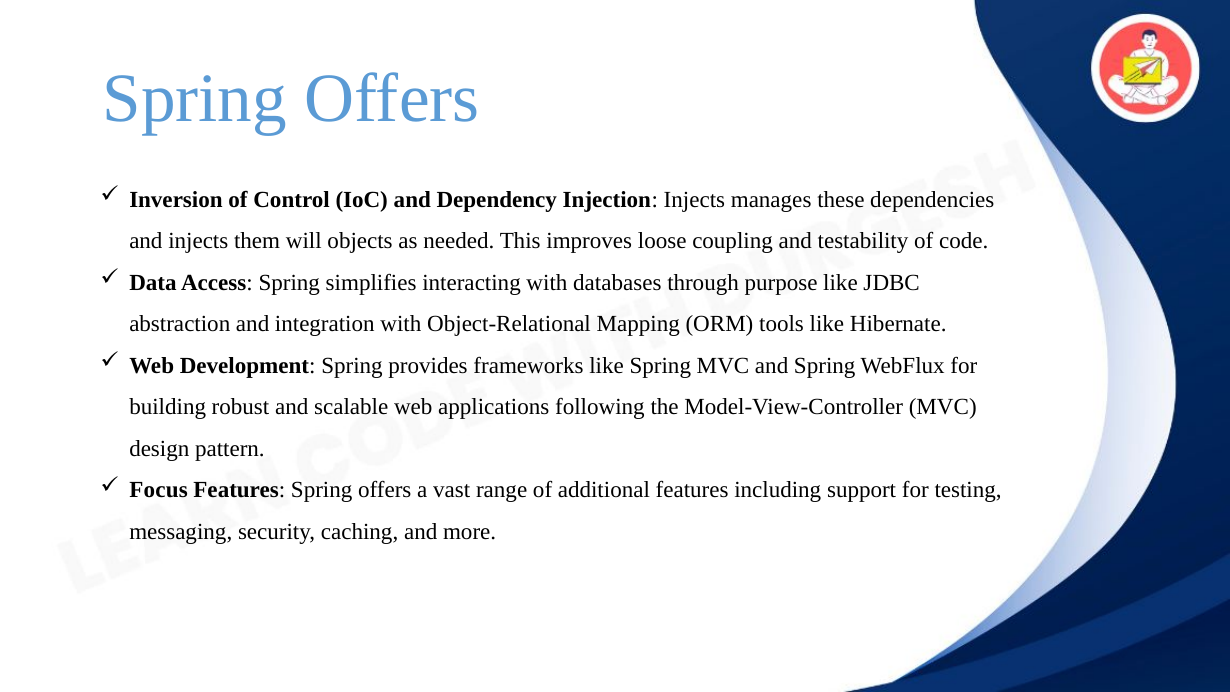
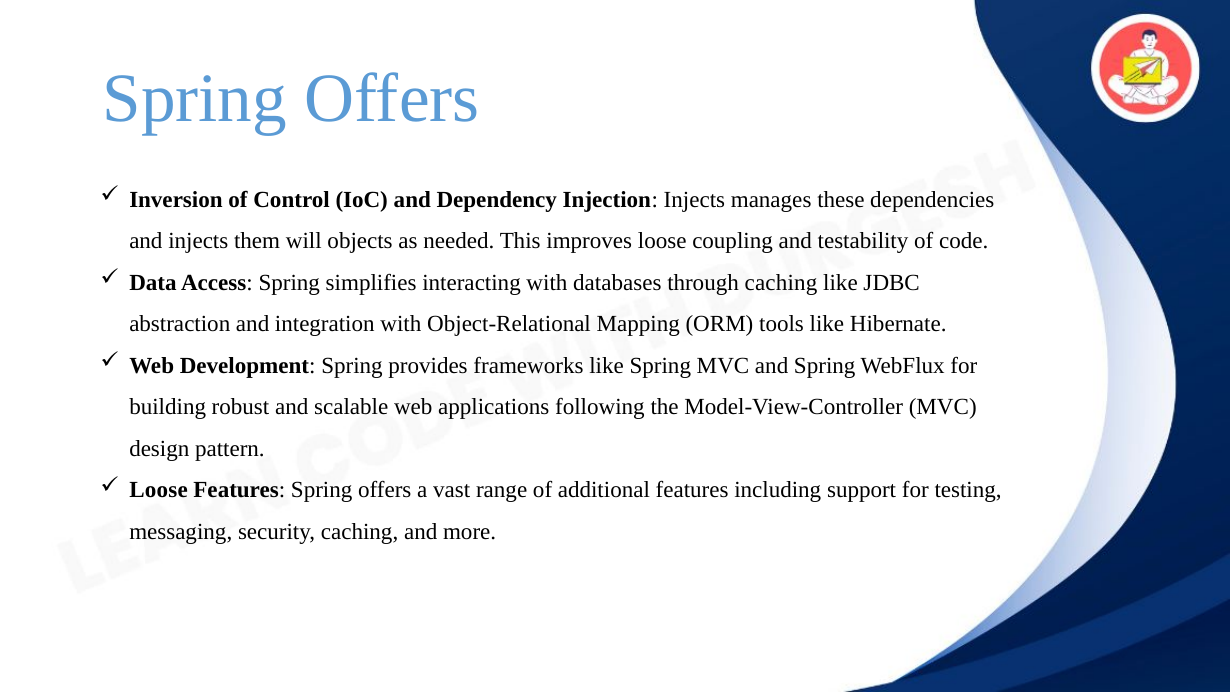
through purpose: purpose -> caching (781, 283)
Focus: Focus -> Loose (159, 490)
